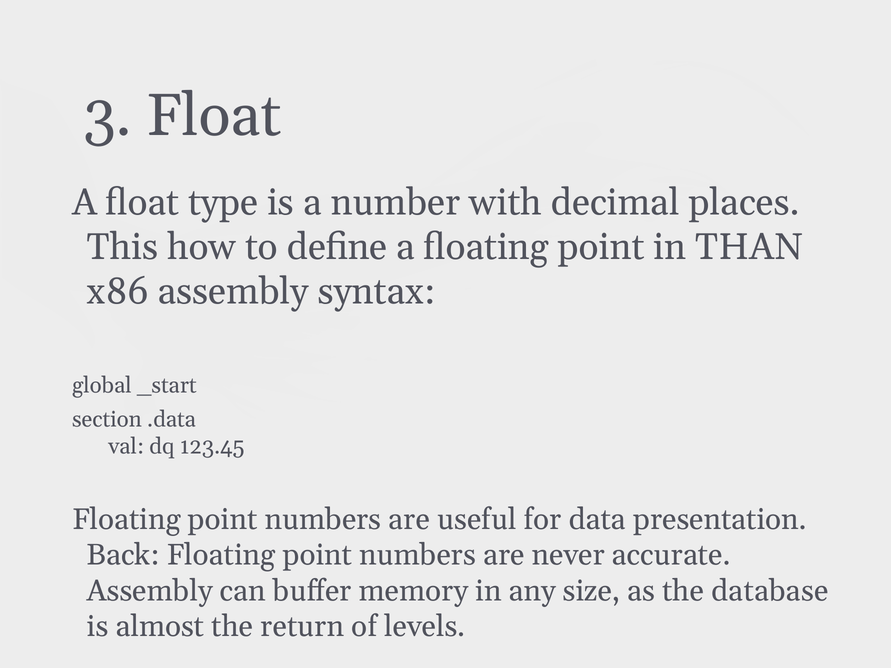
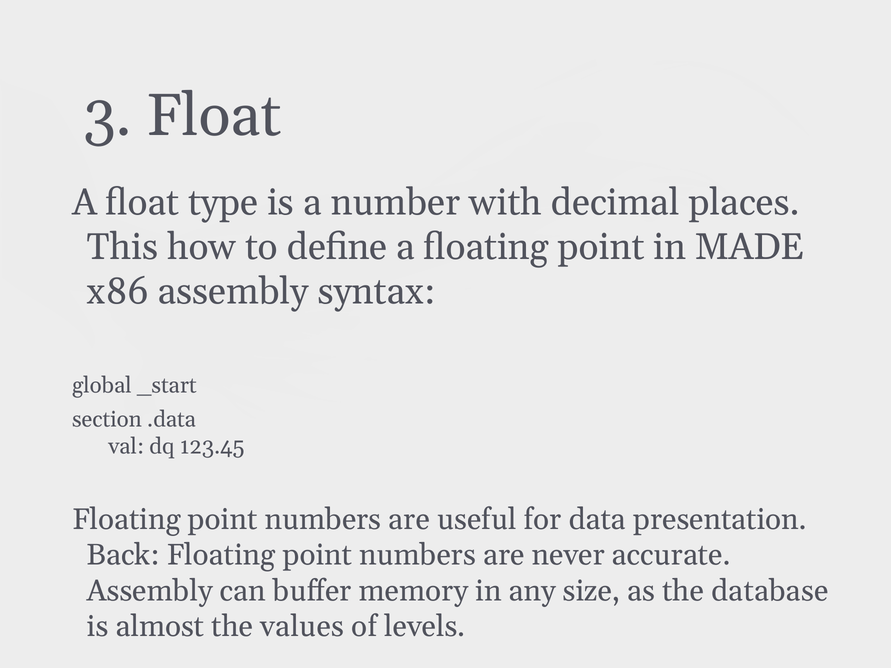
THAN: THAN -> MADE (750, 247)
return: return -> values (302, 627)
